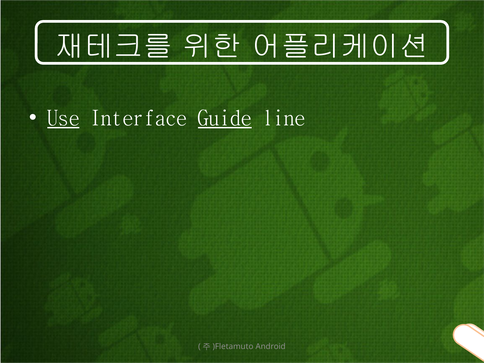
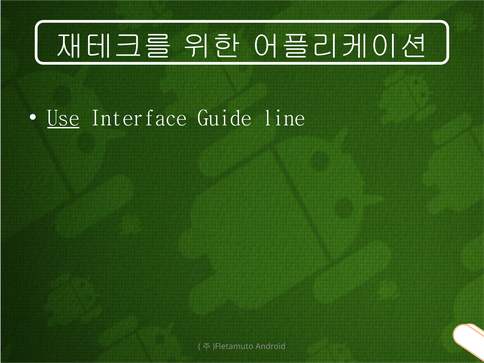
Guide underline: present -> none (225, 118)
